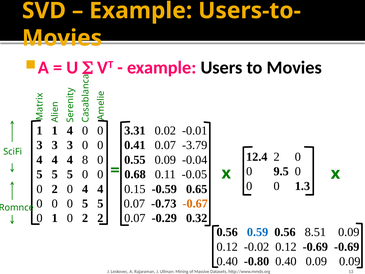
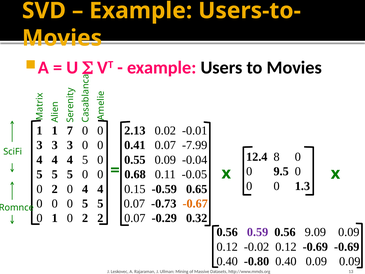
1 4: 4 -> 7 (70, 130)
3.31: 3.31 -> 2.13 (135, 130)
-3.79: -3.79 -> -7.99 (195, 145)
12.4 2: 2 -> 8 (277, 157)
4 8: 8 -> 5 (85, 160)
0.59 colour: blue -> purple (258, 232)
8.51: 8.51 -> 9.09 (315, 232)
